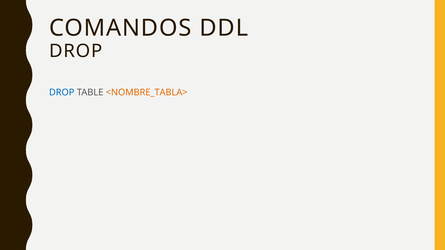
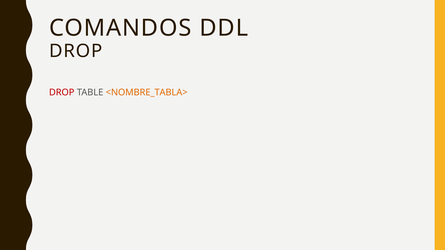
DROP colour: blue -> red (62, 92)
